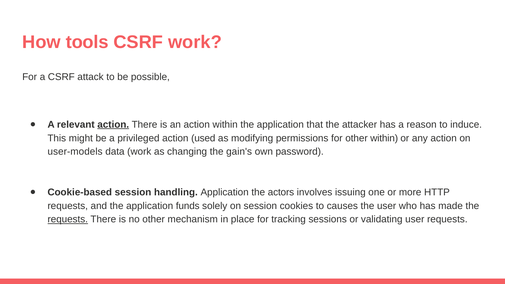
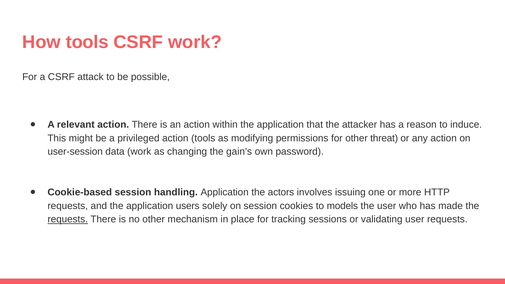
action underline: present -> none (113, 125)
action used: used -> tools (203, 138)
other within: within -> threat (384, 138)
user-models: user-models -> user-session (75, 152)
funds: funds -> users (188, 206)
causes: causes -> models (342, 206)
